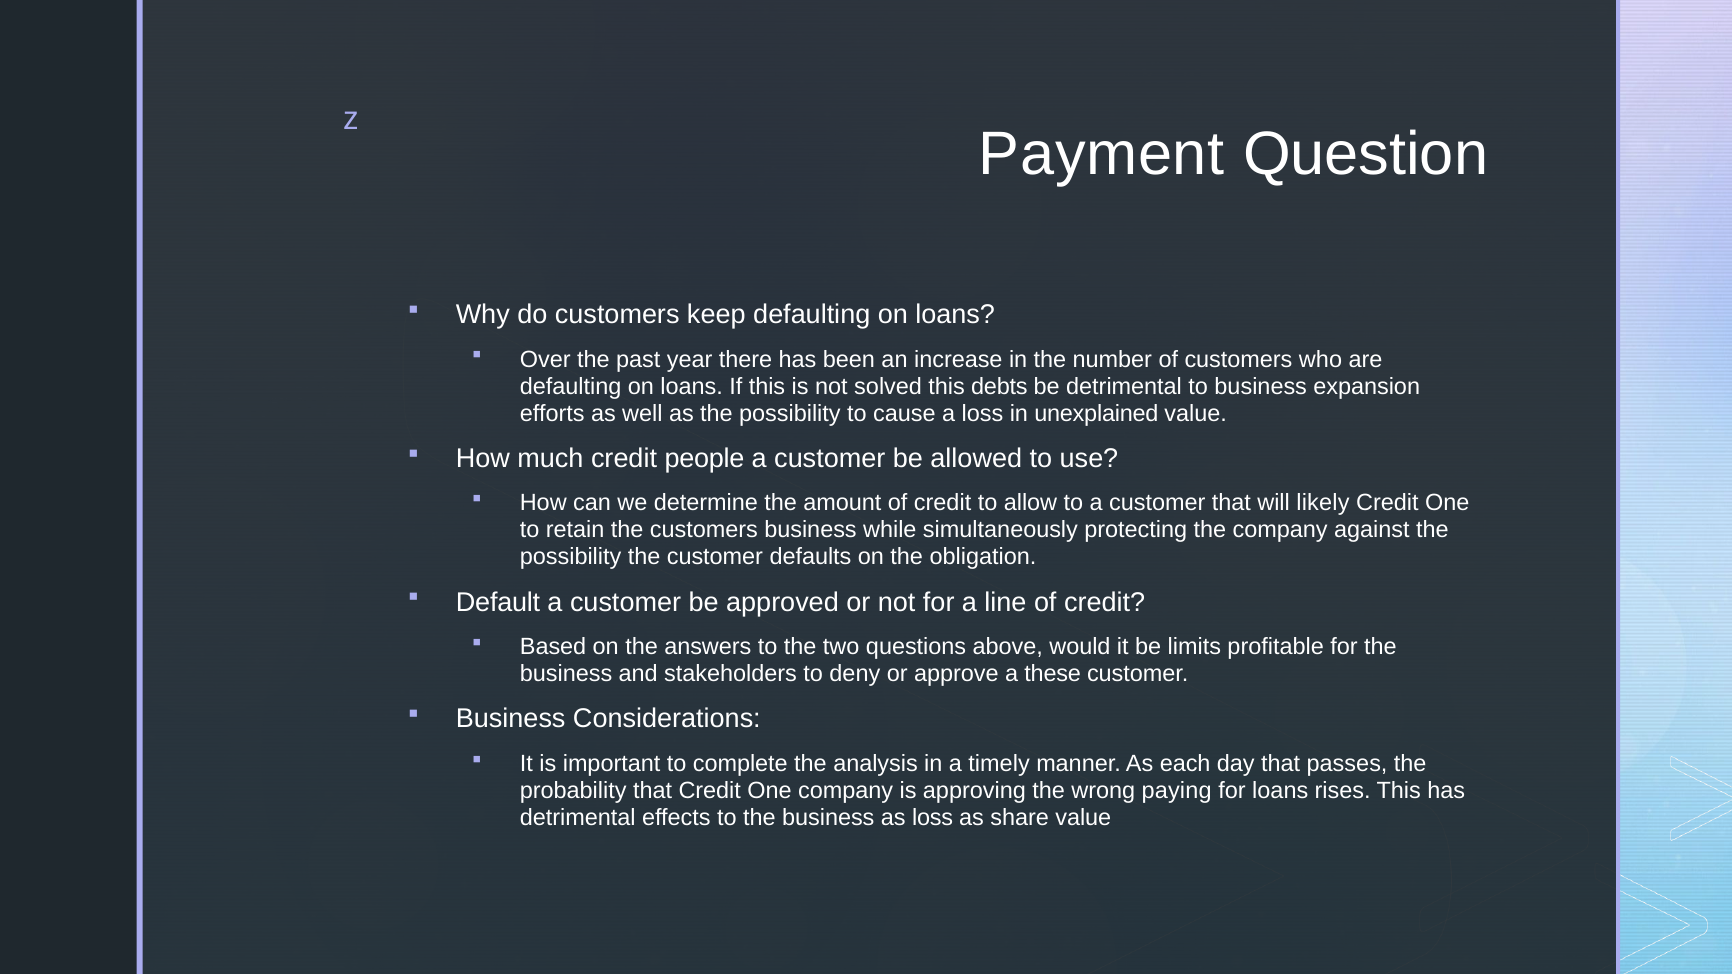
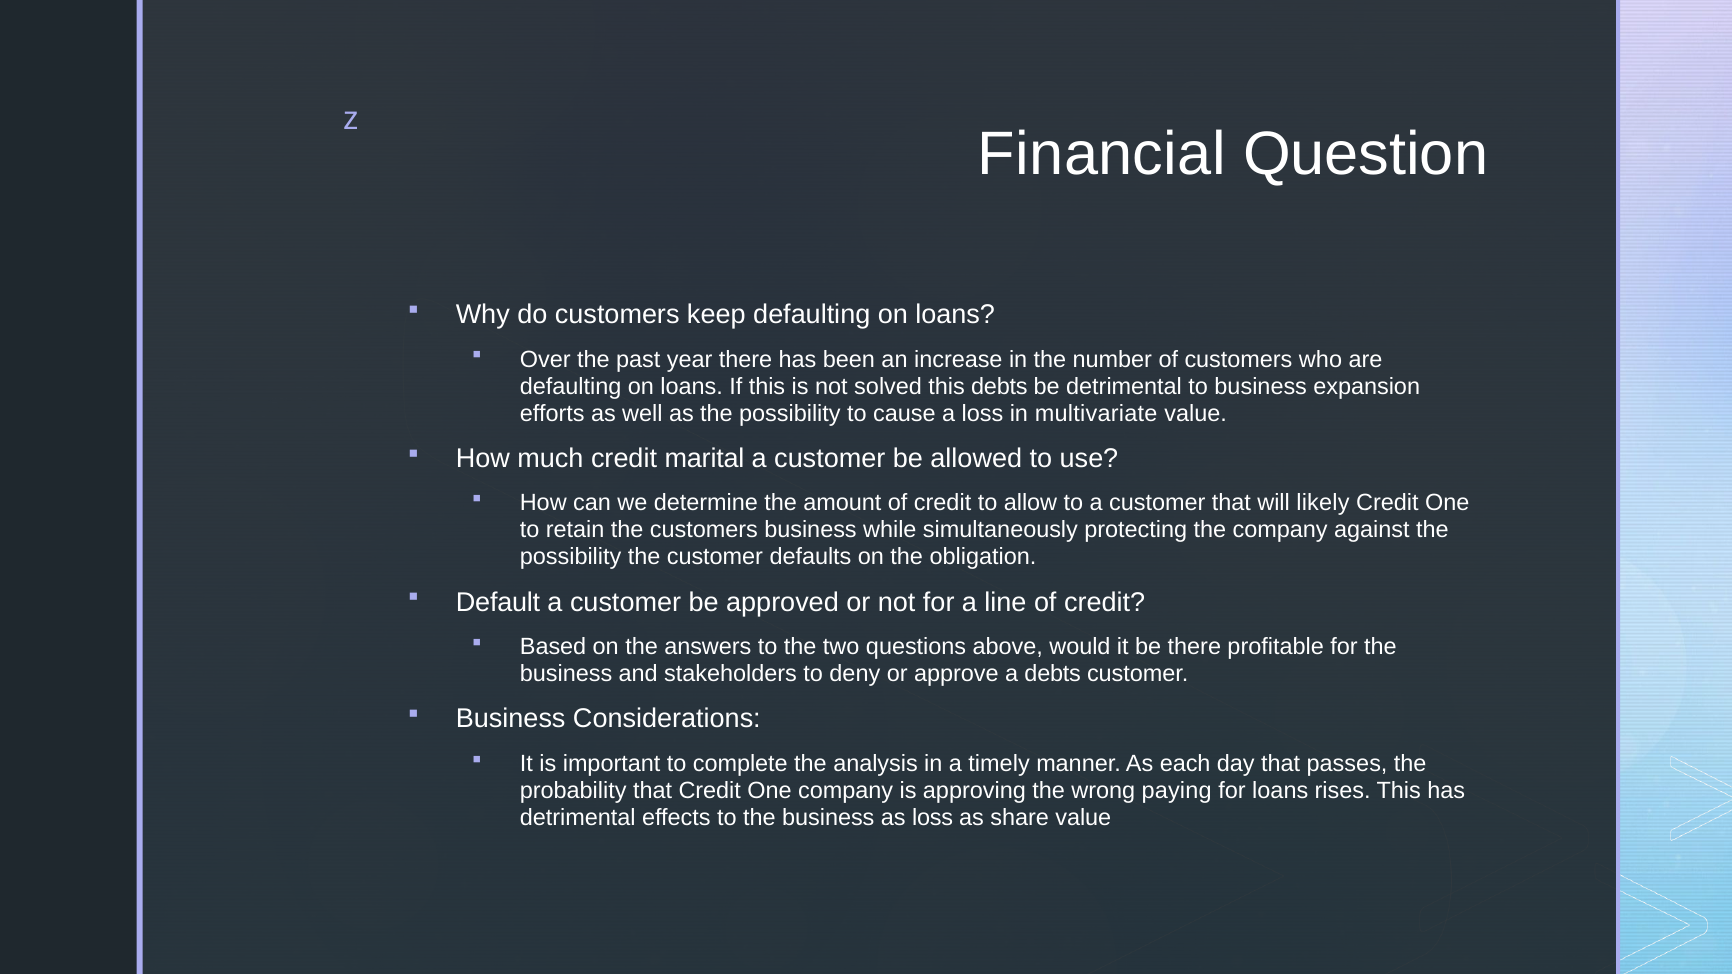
Payment: Payment -> Financial (1102, 154)
unexplained: unexplained -> multivariate (1096, 413)
people: people -> marital (704, 459)
be limits: limits -> there (1194, 647)
a these: these -> debts (1053, 674)
